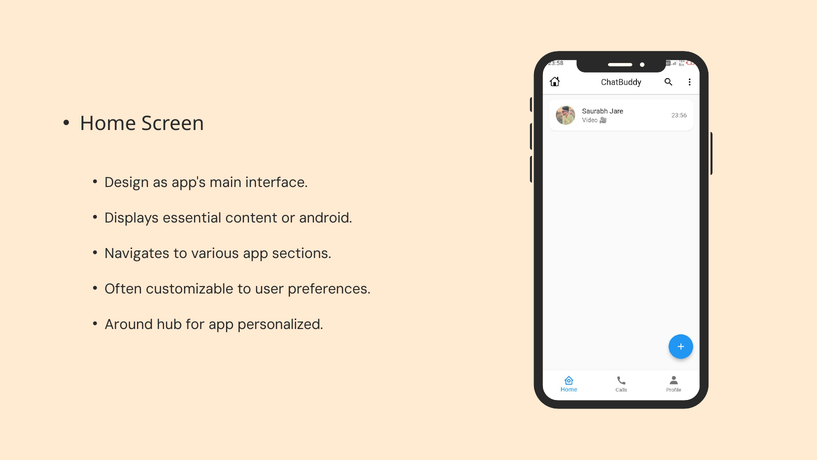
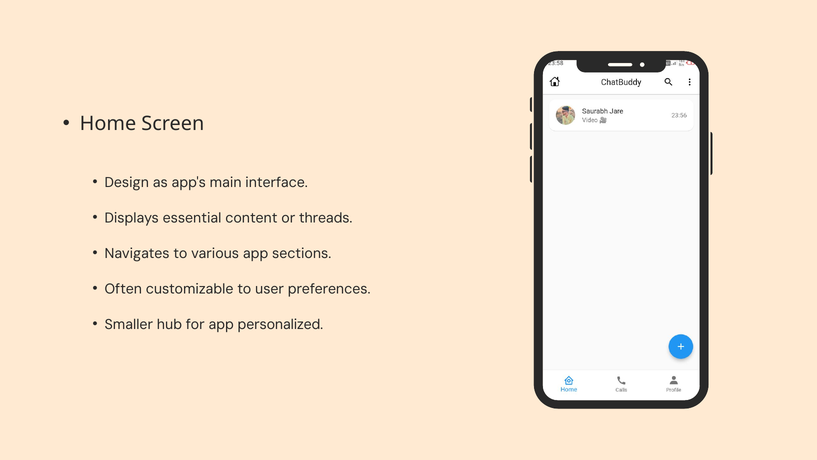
android: android -> threads (326, 218)
Around: Around -> Smaller (129, 324)
